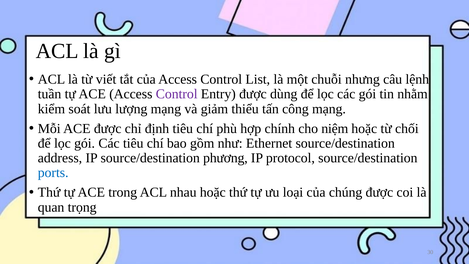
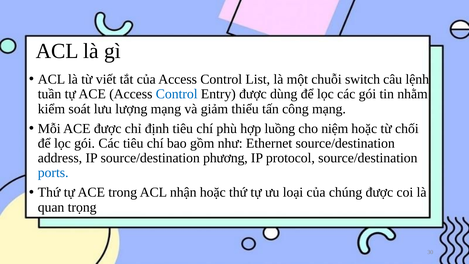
nhưng: nhưng -> switch (363, 79)
Control colour: purple -> blue (177, 94)
chính: chính -> luồng (280, 128)
nhau: nhau -> nhận (183, 192)
